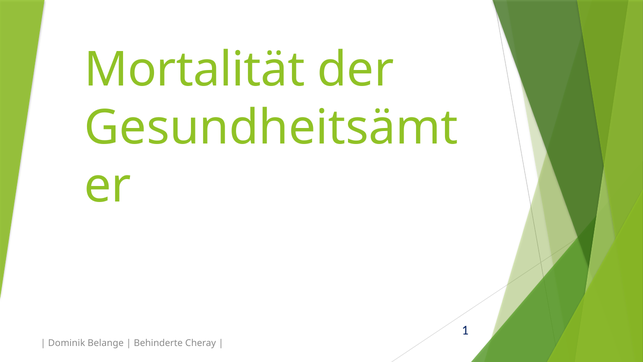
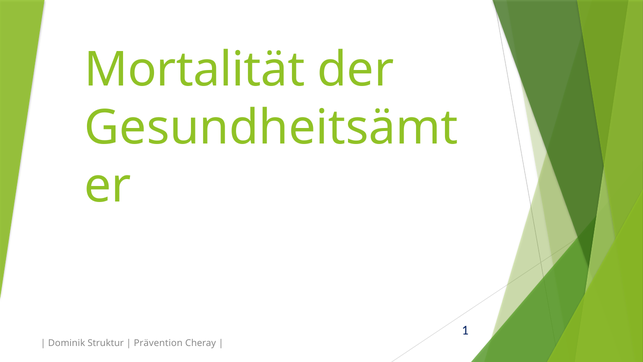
Belange: Belange -> Struktur (106, 343)
Behinderte: Behinderte -> Prävention (158, 343)
